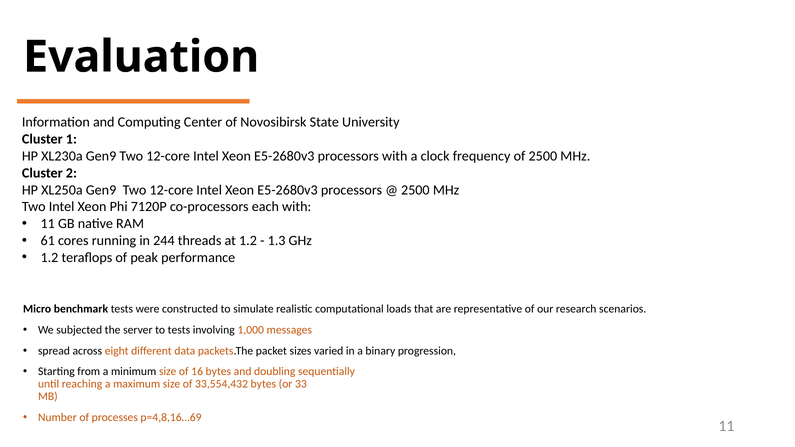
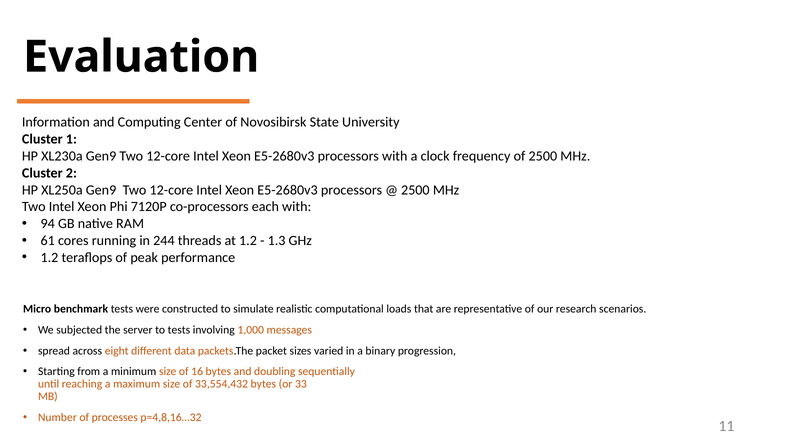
11: 11 -> 94 (48, 224)
p=4,8,16…69: p=4,8,16…69 -> p=4,8,16…32 (171, 418)
